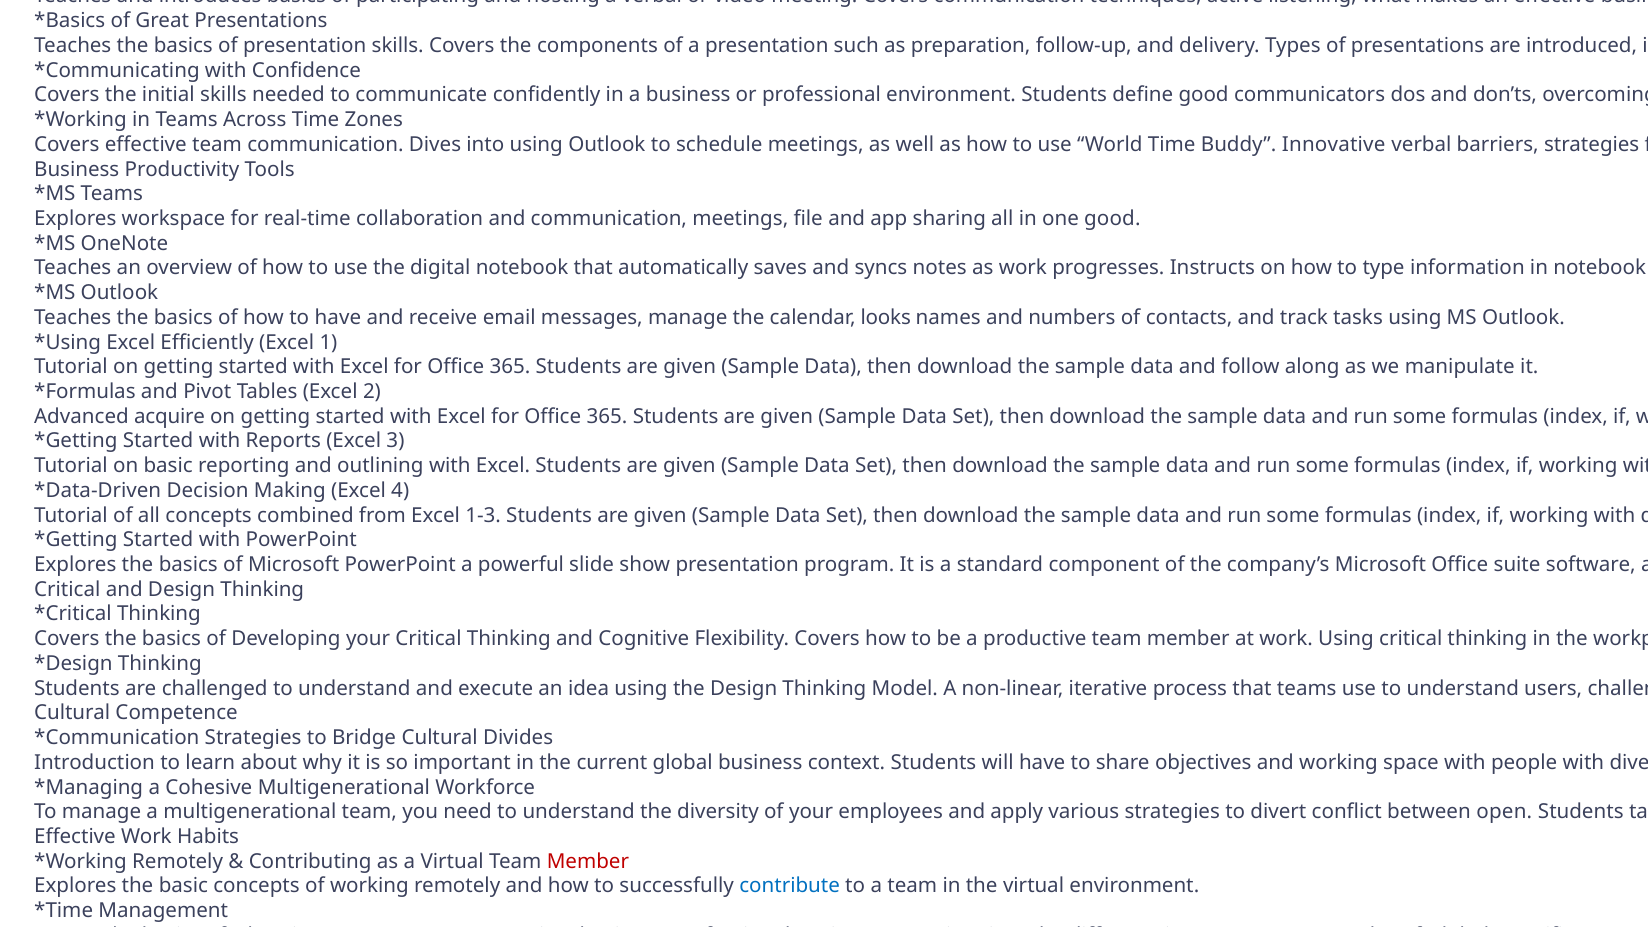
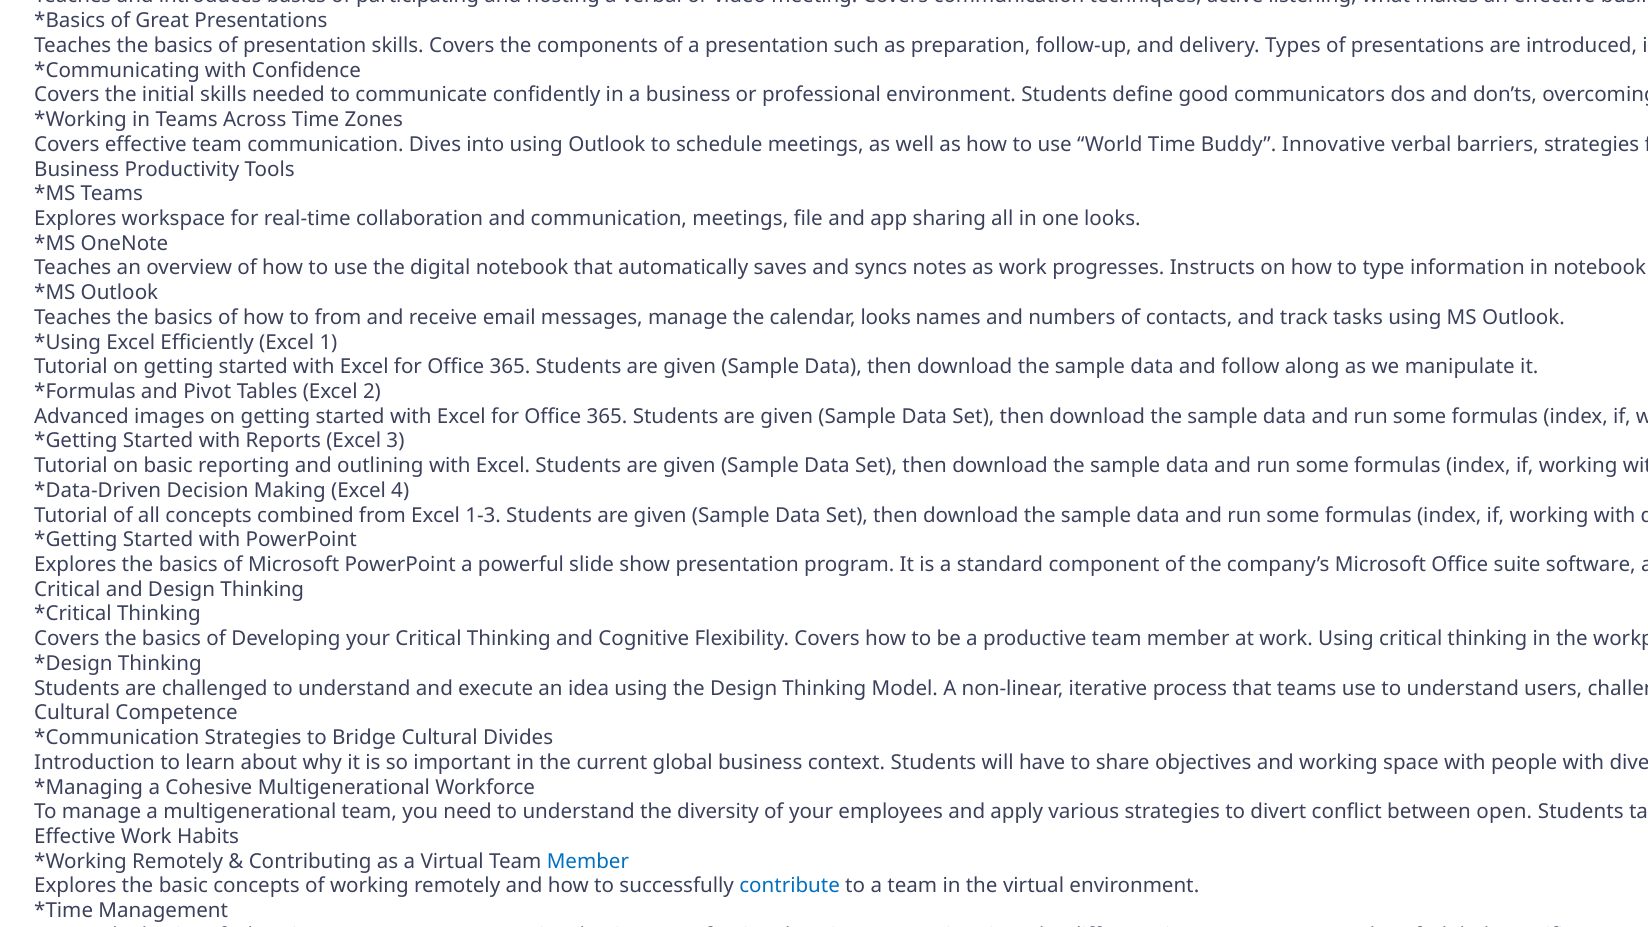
one good: good -> looks (1112, 219)
how to have: have -> from (338, 318)
Advanced acquire: acquire -> images (169, 416)
Member colour: red -> blue (588, 861)
